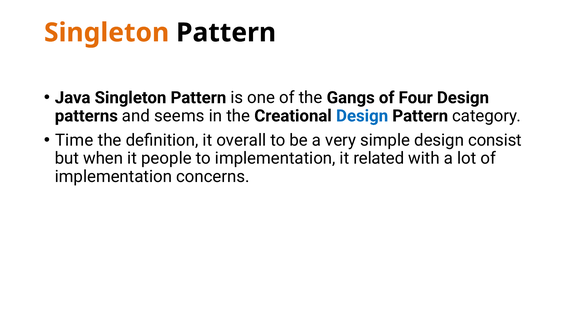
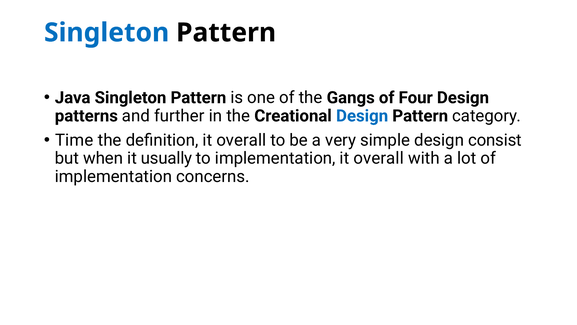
Singleton colour: orange -> blue (107, 33)
seems: seems -> further (179, 116)
people: people -> usually (167, 158)
implementation it related: related -> overall (379, 158)
